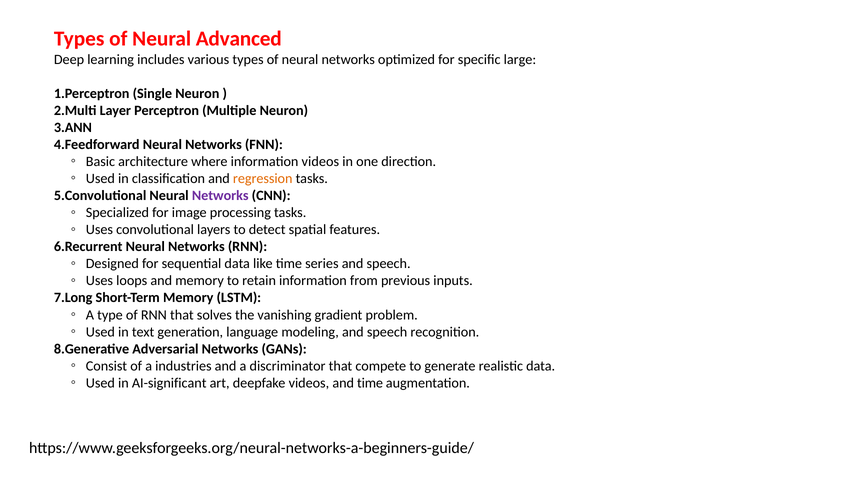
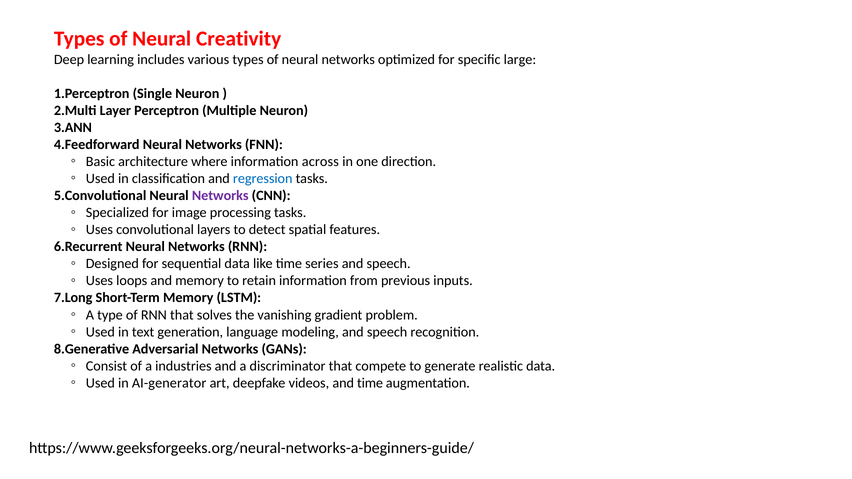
Advanced: Advanced -> Creativity (239, 39)
information videos: videos -> across (320, 162)
regression colour: orange -> blue (263, 179)
AI-significant: AI-significant -> AI-generator (169, 383)
